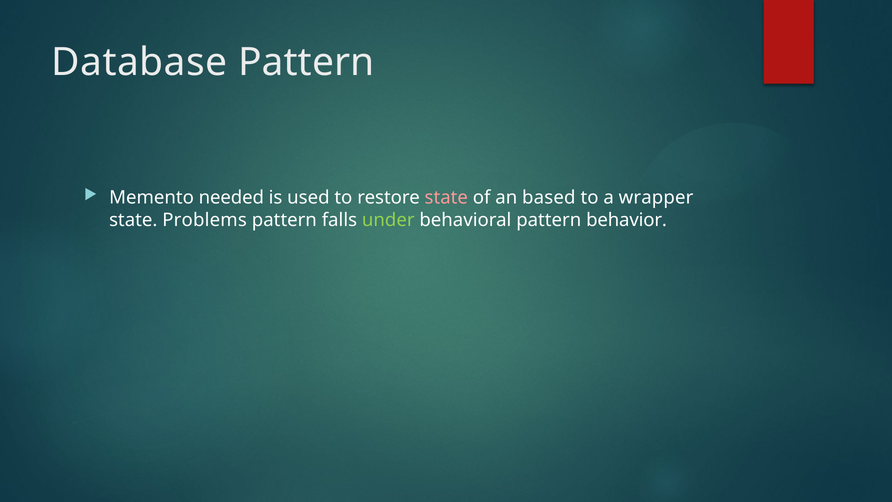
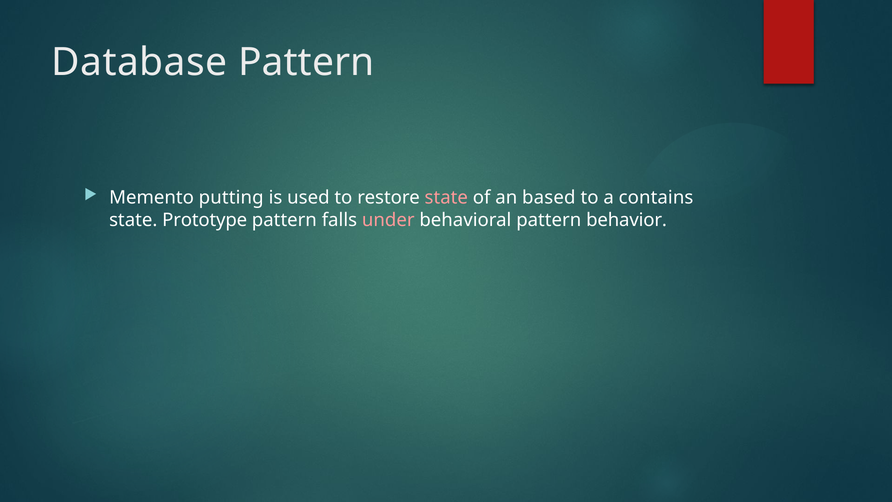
needed: needed -> putting (231, 198)
wrapper: wrapper -> contains (656, 198)
Problems: Problems -> Prototype (205, 220)
under colour: light green -> pink (388, 220)
